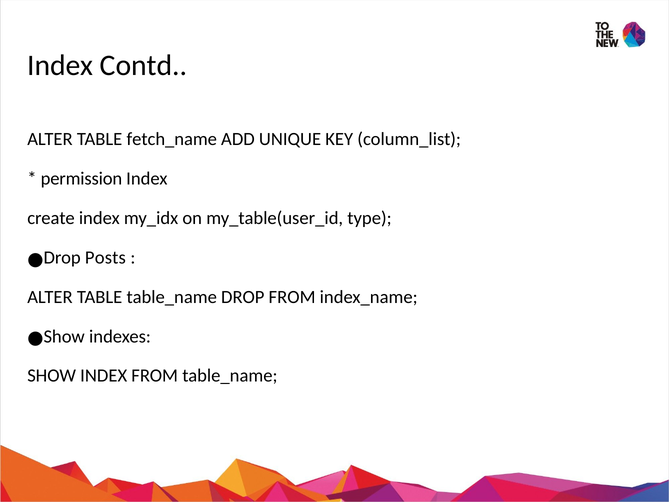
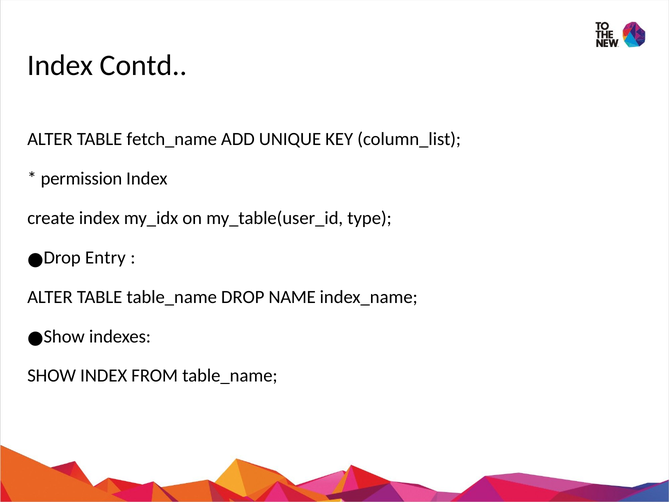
Posts: Posts -> Entry (105, 257)
DROP FROM: FROM -> NAME (292, 297)
